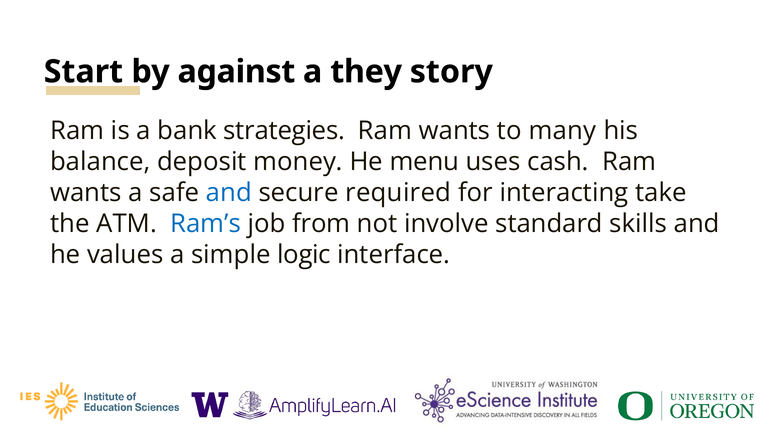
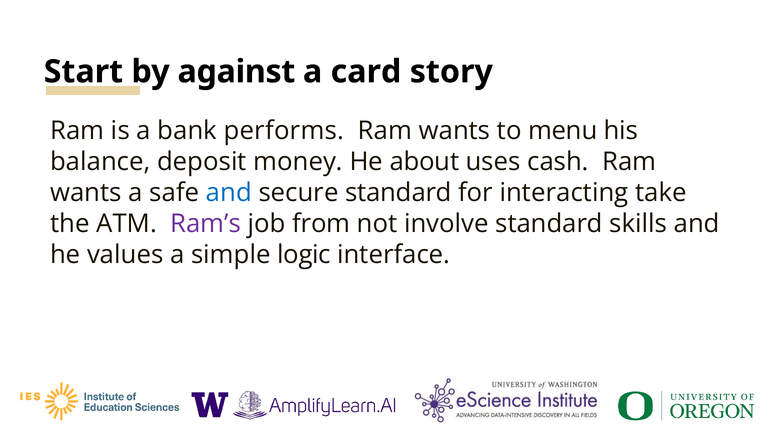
they: they -> card (366, 72)
strategies: strategies -> performs (284, 131)
many: many -> menu (563, 131)
menu: menu -> about (424, 162)
secure required: required -> standard (398, 193)
Ram’s colour: blue -> purple (206, 224)
